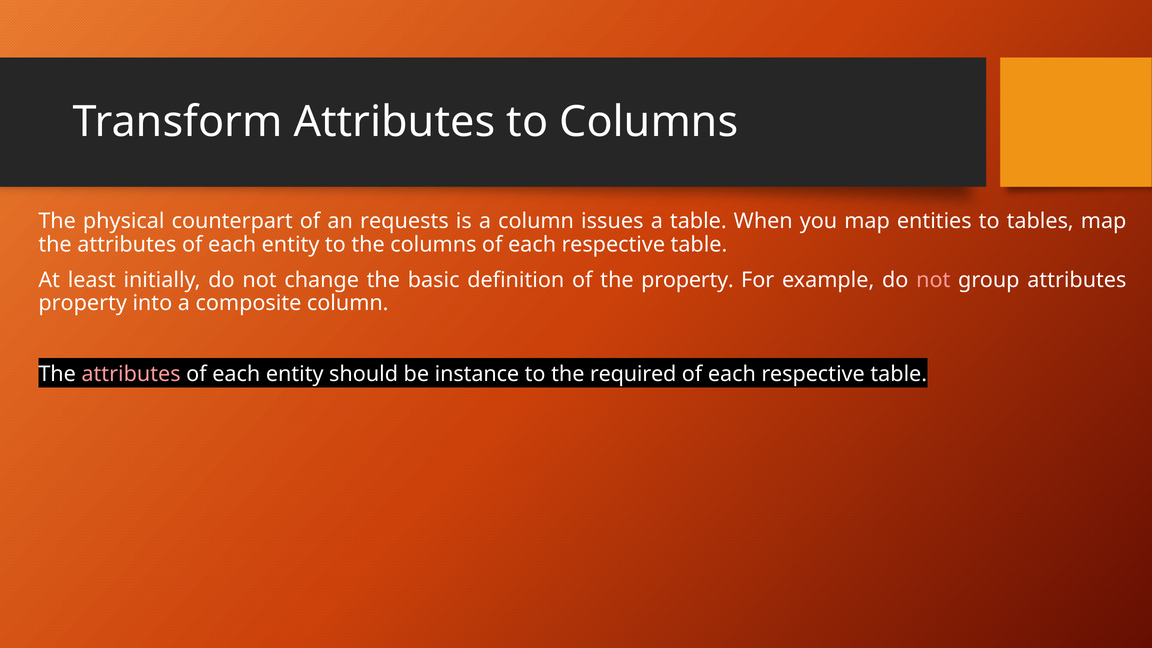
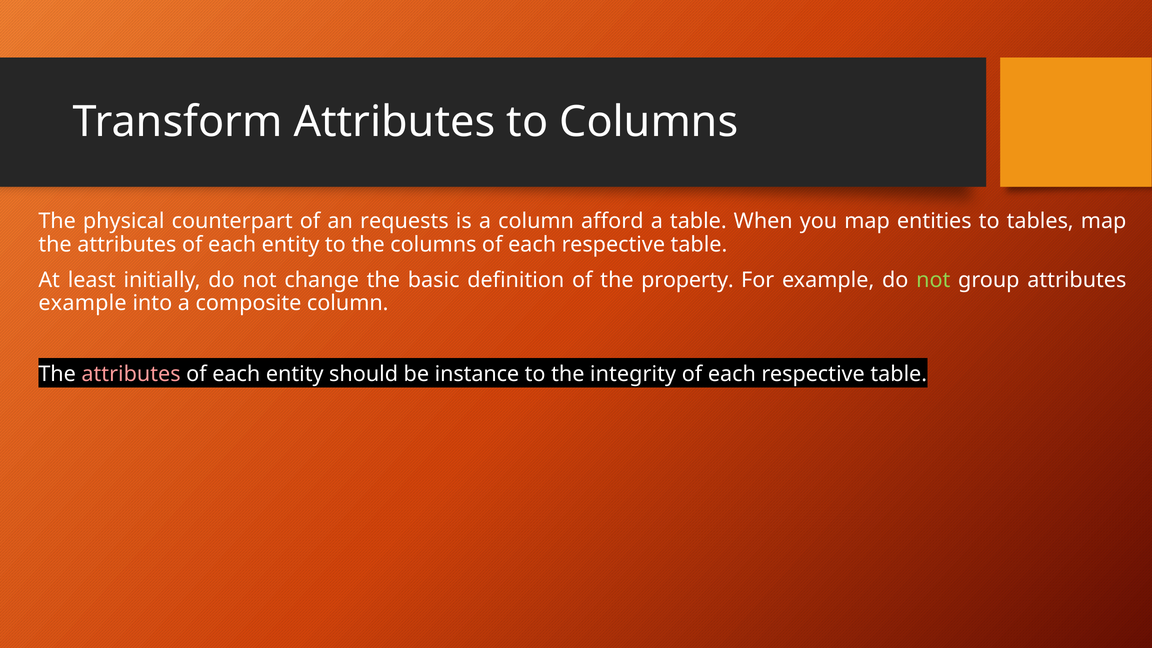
issues: issues -> afford (612, 221)
not colour: pink -> light green (933, 280)
property: property -> example (83, 303)
required: required -> integrity (633, 374)
